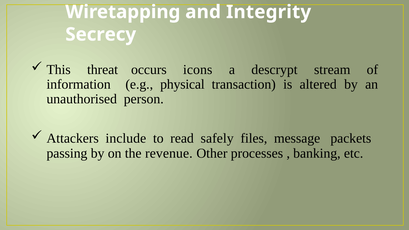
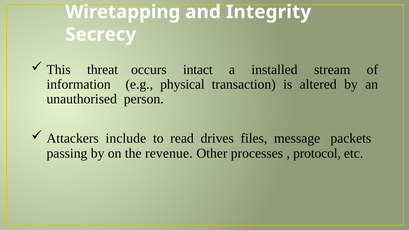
icons: icons -> intact (198, 70)
descrypt: descrypt -> installed (274, 70)
safely: safely -> drives (217, 138)
banking: banking -> protocol (317, 153)
